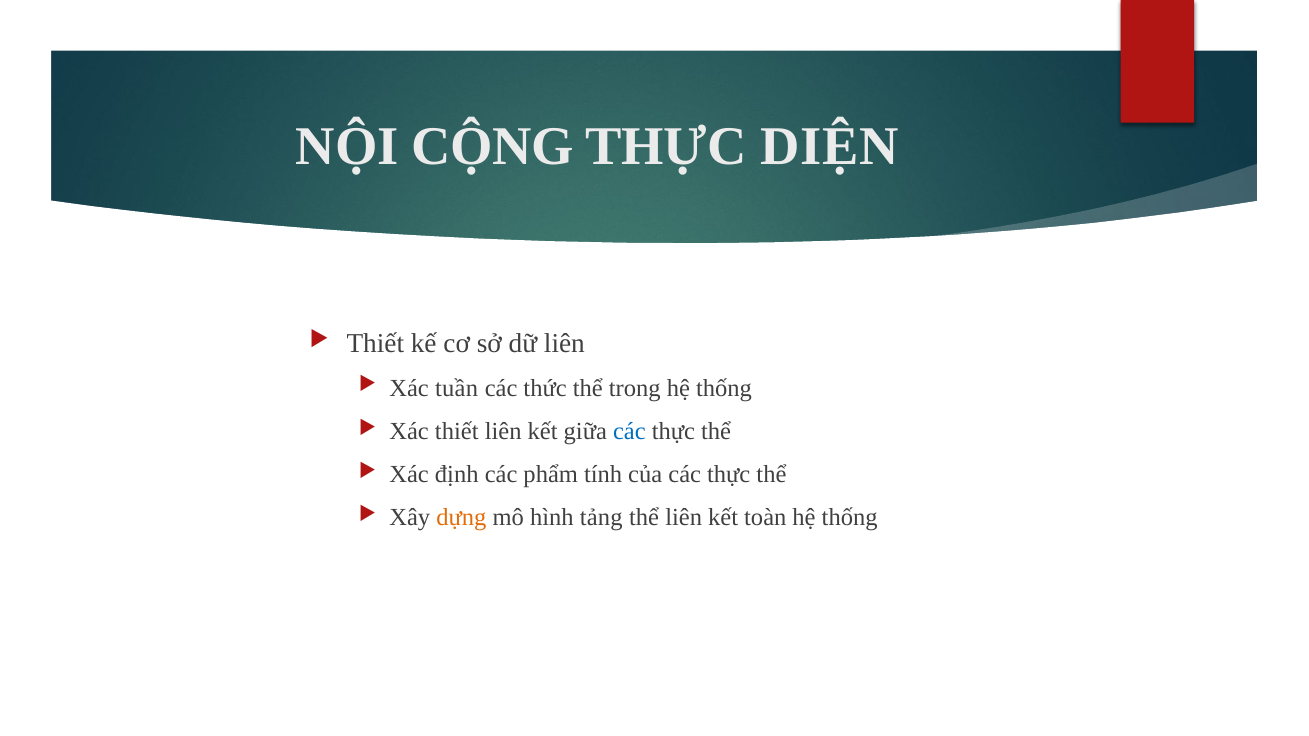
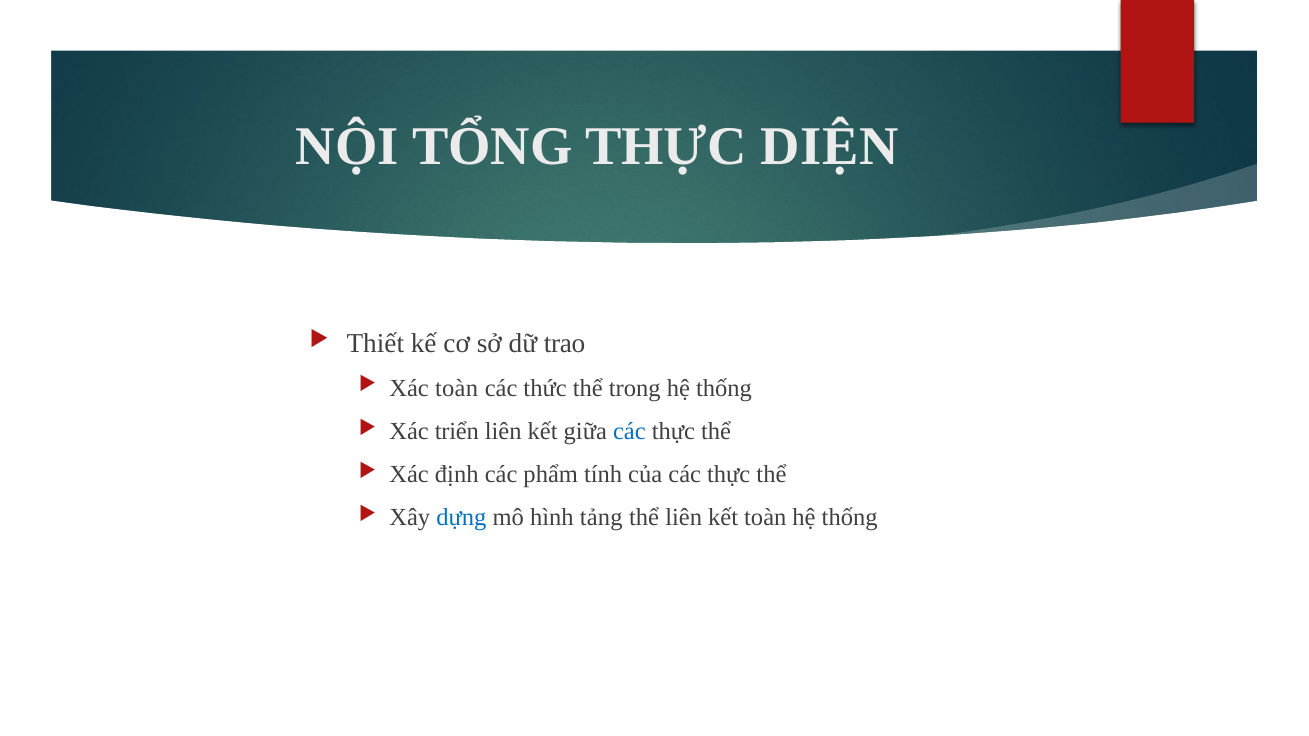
CỘNG: CỘNG -> TỔNG (492, 146)
dữ liên: liên -> trao (565, 344)
Xác tuần: tuần -> toàn (457, 388)
Xác thiết: thiết -> triển (457, 431)
dựng colour: orange -> blue (461, 517)
